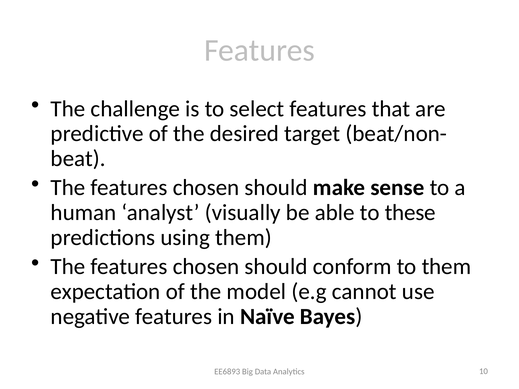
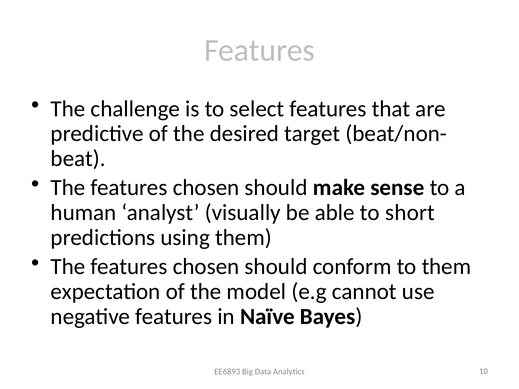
these: these -> short (410, 213)
